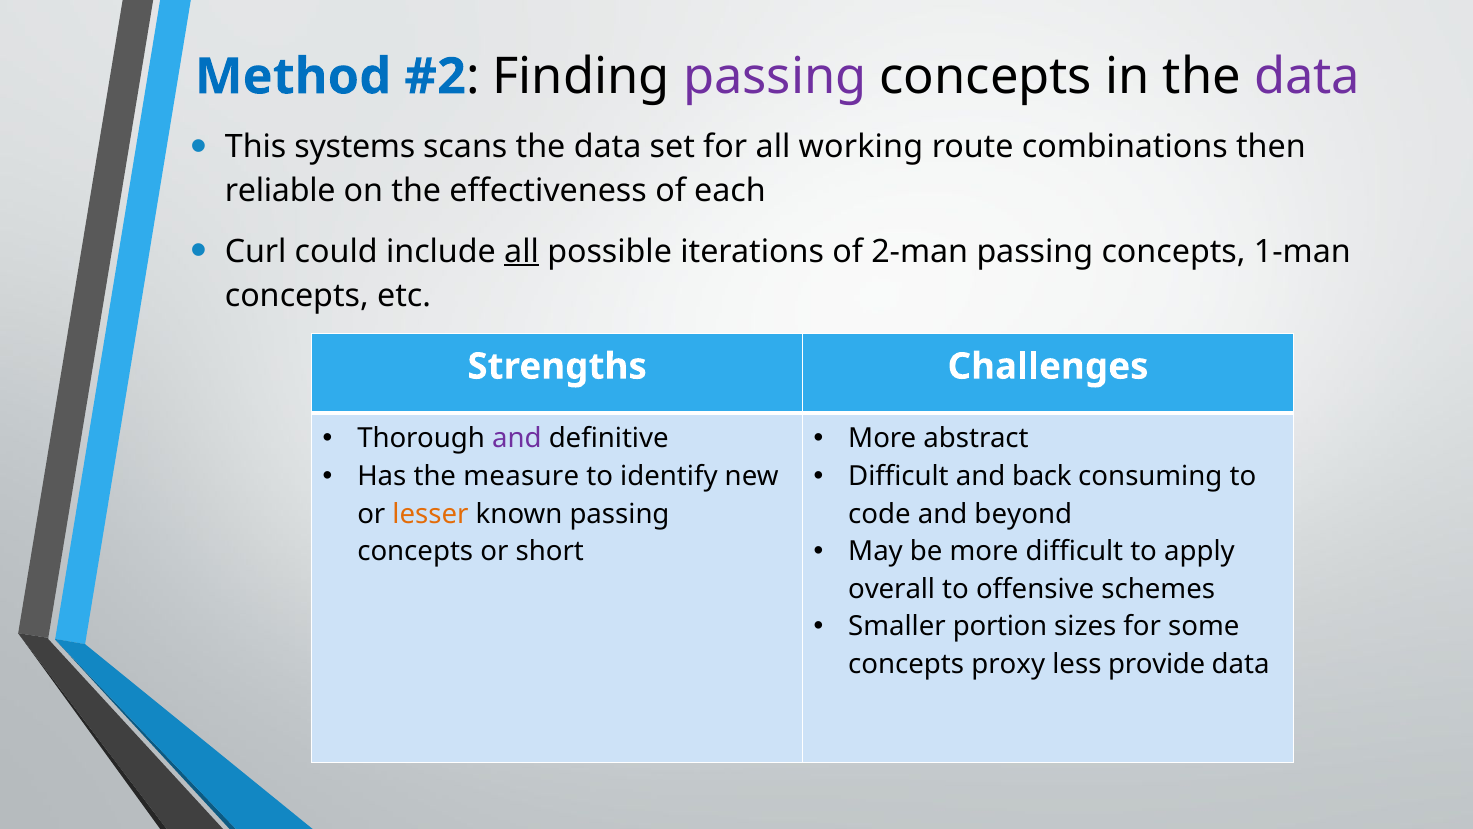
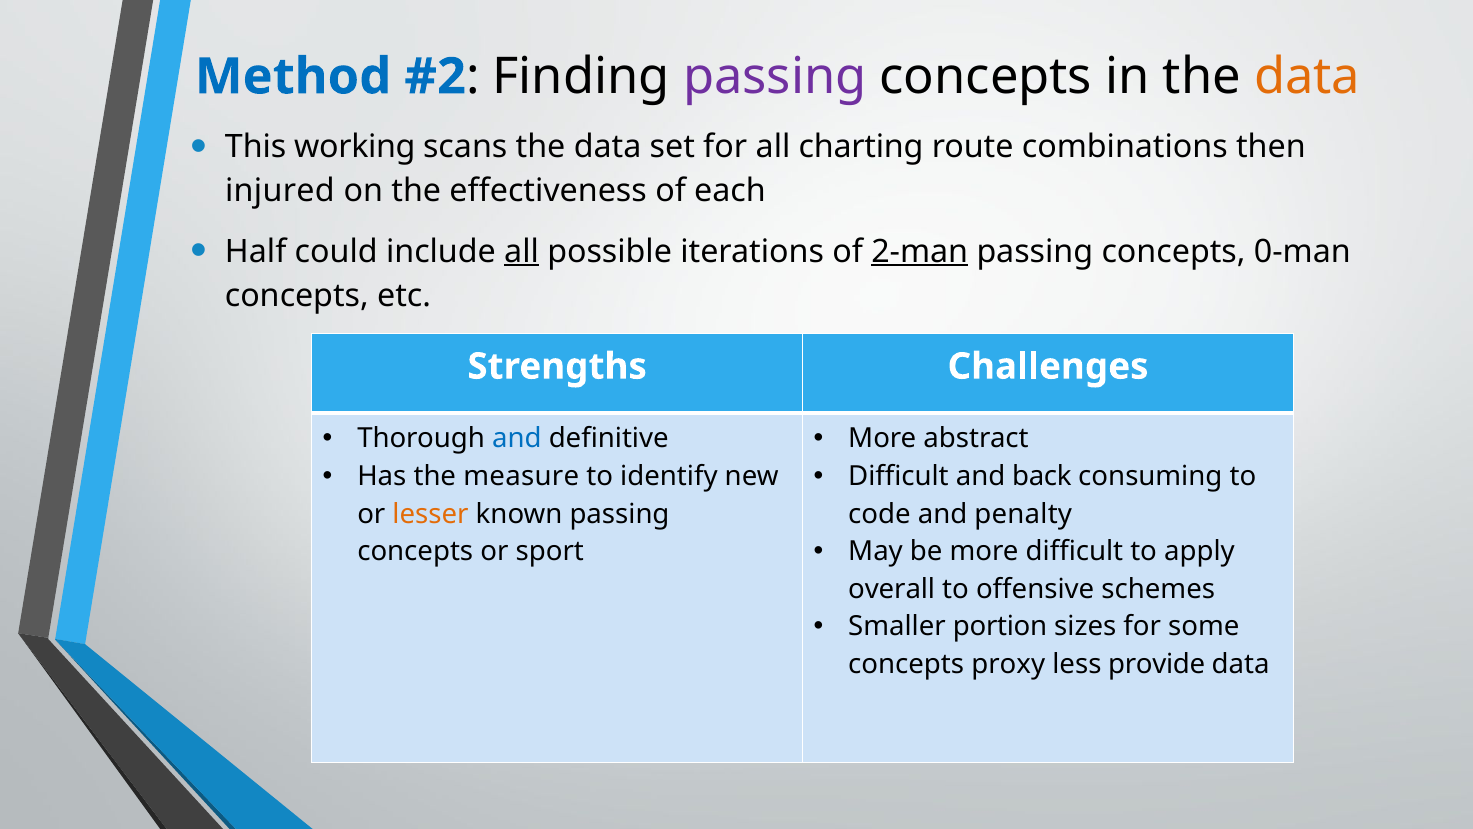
data colour: purple -> orange (1307, 77)
systems: systems -> working (355, 147)
working: working -> charting (861, 147)
reliable: reliable -> injured (280, 191)
Curl: Curl -> Half (256, 251)
2-man underline: none -> present (920, 251)
1-man: 1-man -> 0-man (1302, 251)
and colour: purple -> blue (517, 438)
beyond: beyond -> penalty (1023, 514)
short: short -> sport (550, 551)
